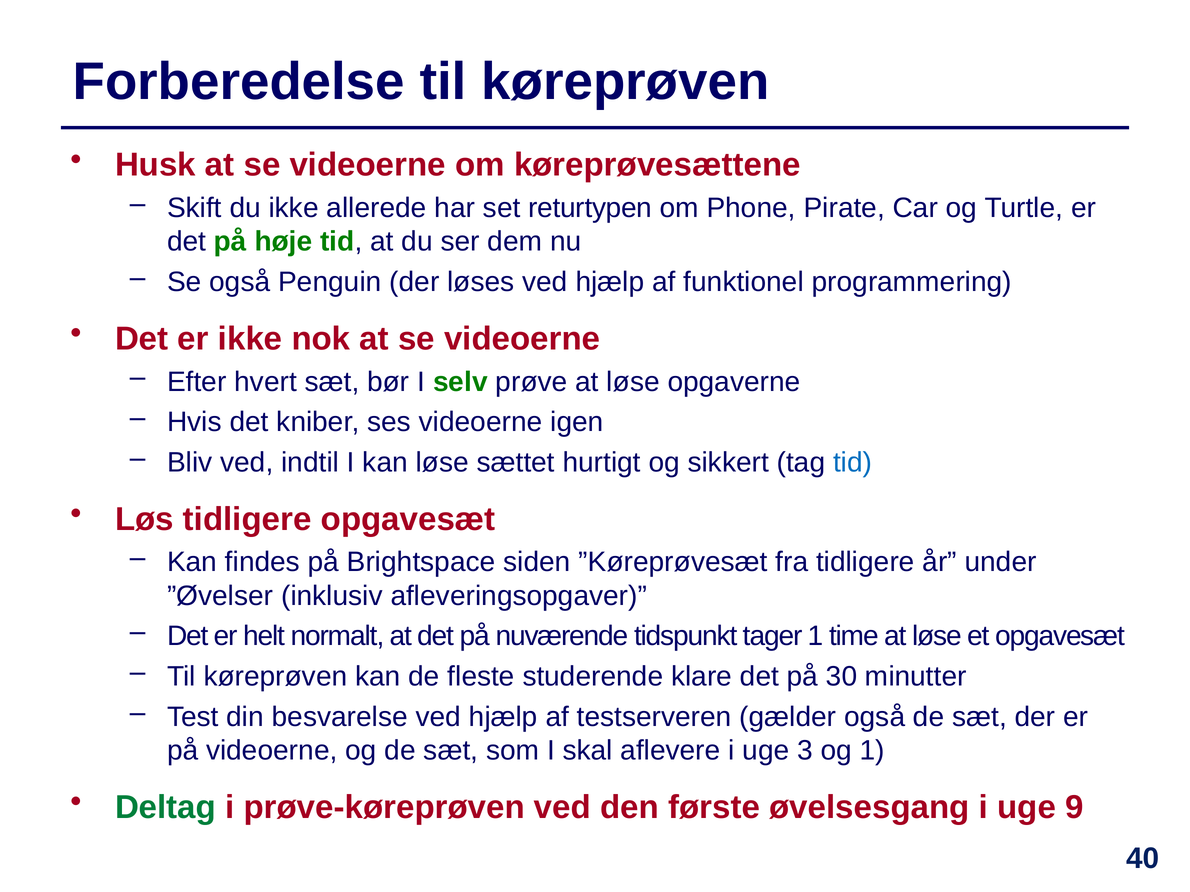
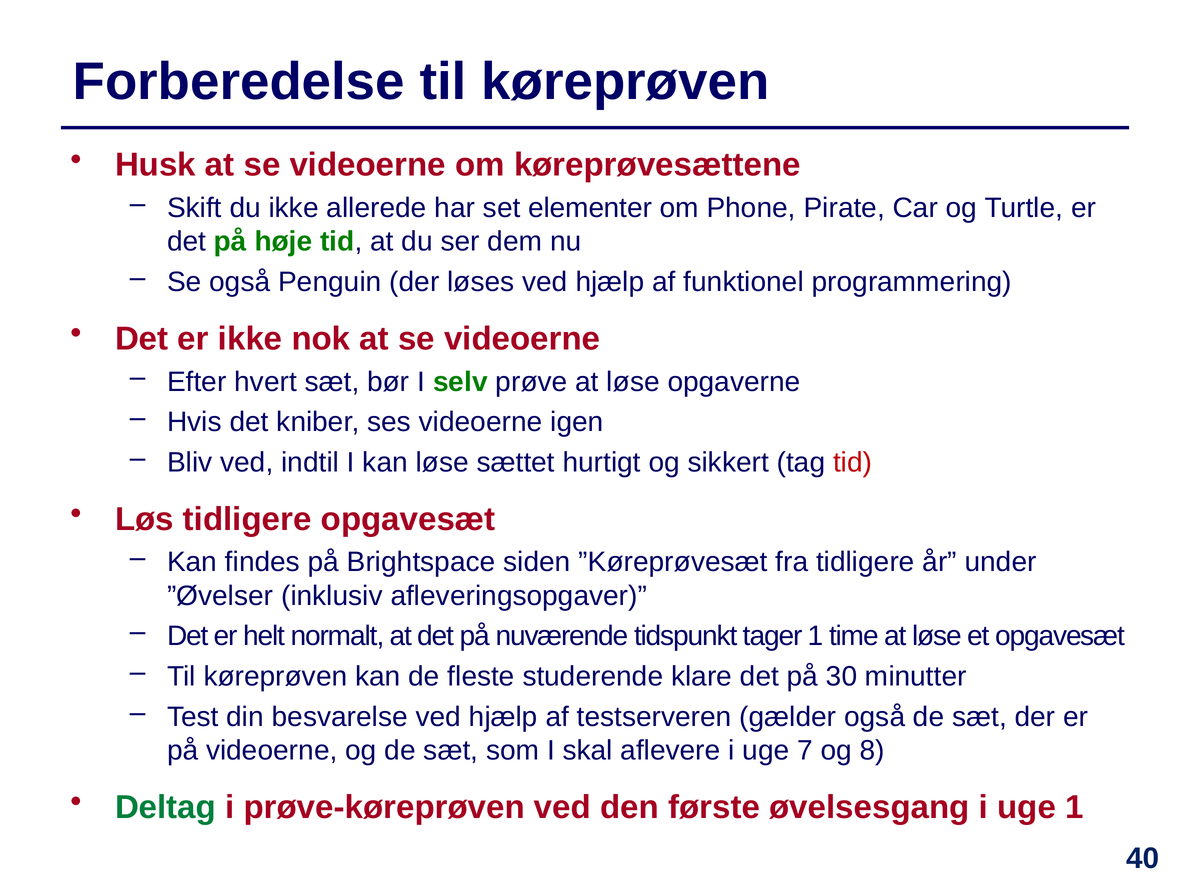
returtypen: returtypen -> elementer (590, 208)
tid colour: blue -> red (853, 463)
3: 3 -> 7 (805, 751)
og 1: 1 -> 8 (872, 751)
uge 9: 9 -> 1 (1074, 808)
